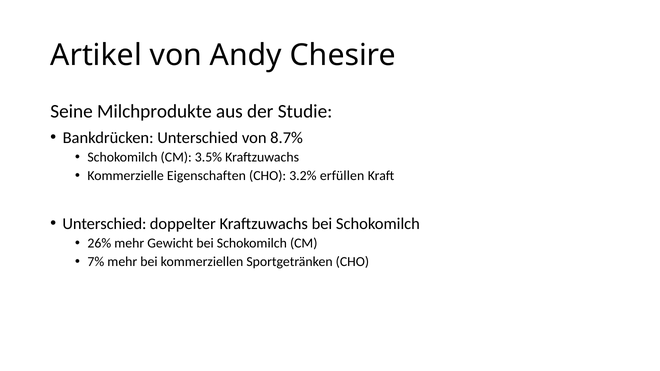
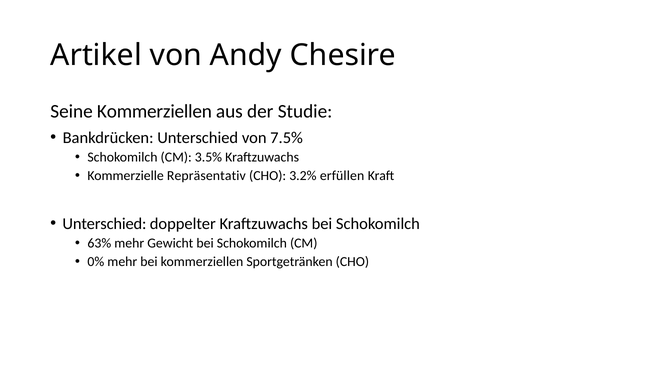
Seine Milchprodukte: Milchprodukte -> Kommerziellen (154, 112)
8.7%: 8.7% -> 7.5% (287, 138)
Eigenschaften: Eigenschaften -> Repräsentativ (206, 176)
26%: 26% -> 63% (99, 244)
7%: 7% -> 0% (96, 262)
